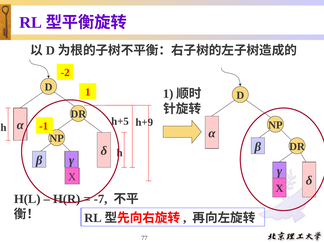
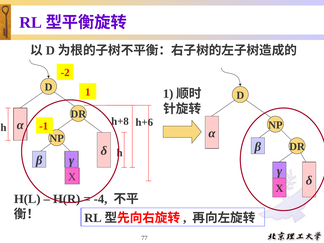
h+5: h+5 -> h+8 (120, 121)
h+9: h+9 -> h+6 (144, 122)
-7: -7 -> -4 (101, 199)
